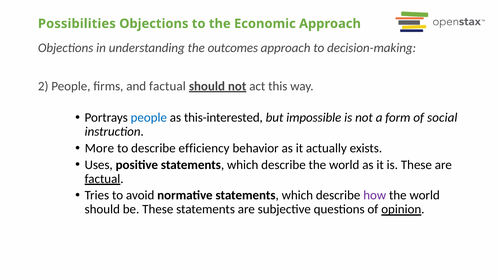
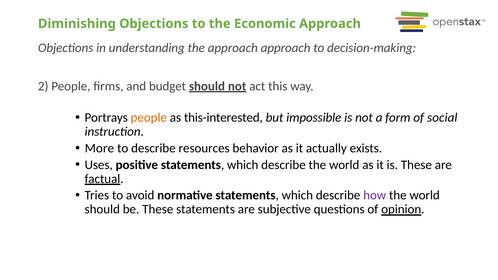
Possibilities: Possibilities -> Diminishing (77, 24)
the outcomes: outcomes -> approach (233, 48)
and factual: factual -> budget (168, 86)
people colour: blue -> orange (149, 118)
efficiency: efficiency -> resources (204, 148)
